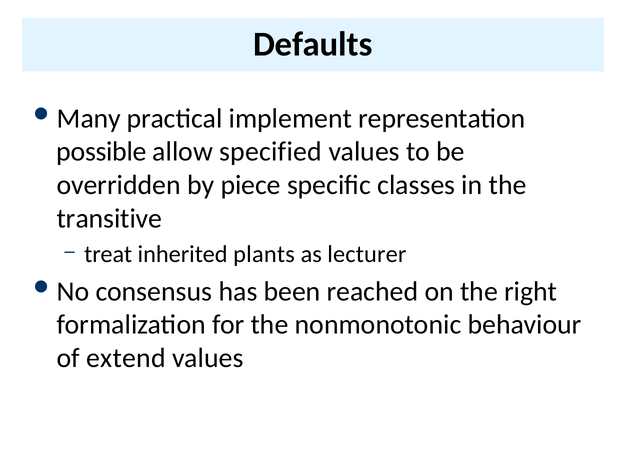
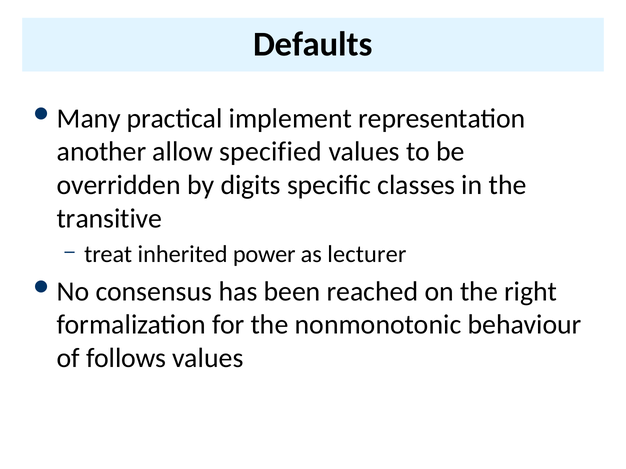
possible: possible -> another (102, 152)
piece: piece -> digits (251, 185)
plants: plants -> power (264, 255)
extend: extend -> follows (126, 359)
